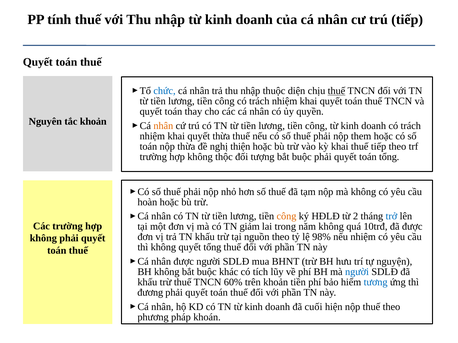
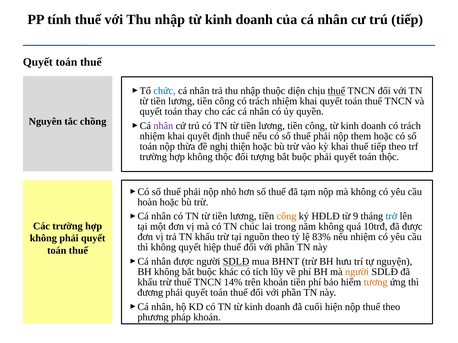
tắc khoản: khoản -> chồng (93, 122)
nhân colour: orange -> purple (163, 126)
quyết thừa: thừa -> định (221, 136)
toán tổng: tổng -> thộc (389, 157)
2: 2 -> 9 (356, 217)
giảm: giảm -> chúc (250, 227)
98%: 98% -> 83% (321, 237)
quyết tổng: tổng -> hiệp (212, 248)
SDLĐ underline: none -> present (236, 262)
người colour: blue -> orange (357, 272)
60%: 60% -> 14% (233, 283)
tương colour: blue -> orange (376, 283)
